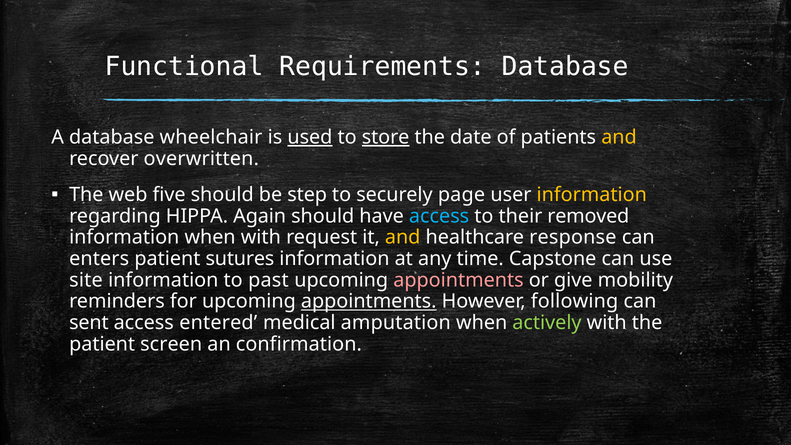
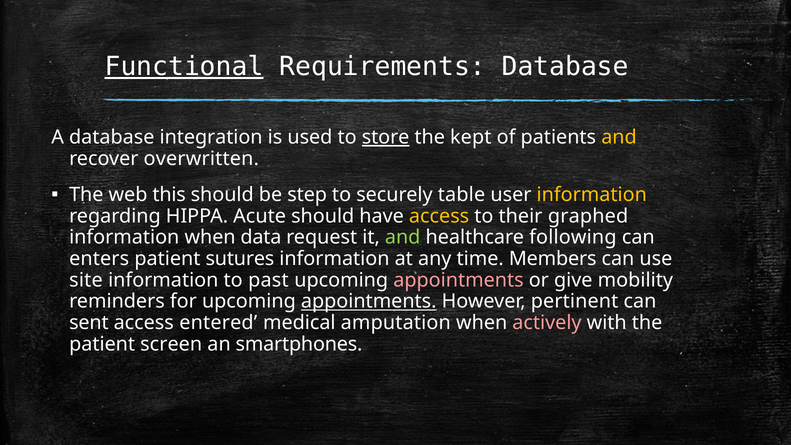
Functional underline: none -> present (184, 67)
wheelchair: wheelchair -> integration (211, 137)
used underline: present -> none (310, 137)
date: date -> kept (471, 137)
five: five -> this (169, 195)
page: page -> table (461, 195)
Again: Again -> Acute (260, 216)
access colour: light blue -> yellow (439, 216)
removed: removed -> graphed (588, 216)
when with: with -> data (261, 237)
and colour: yellow -> light green (403, 237)
response: response -> following (573, 237)
Capstone: Capstone -> Members (553, 259)
following: following -> pertinent (575, 301)
actively colour: light green -> pink (547, 323)
confirmation: confirmation -> smartphones (299, 344)
